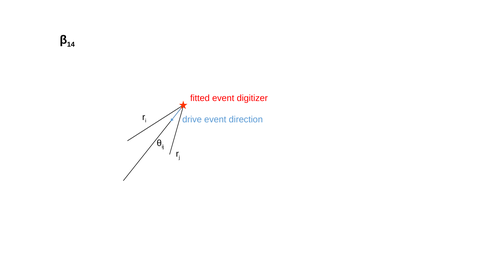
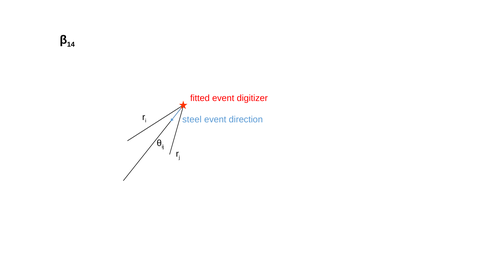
drive: drive -> steel (192, 119)
